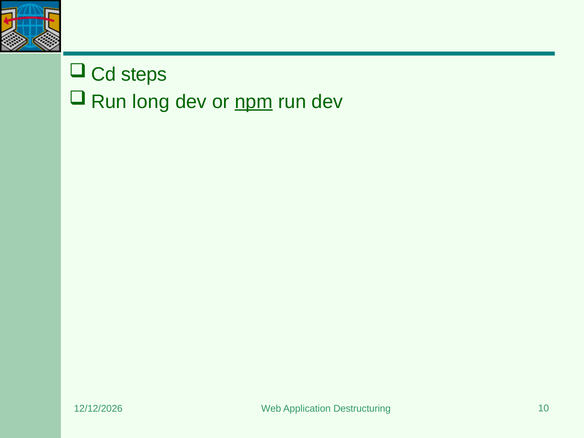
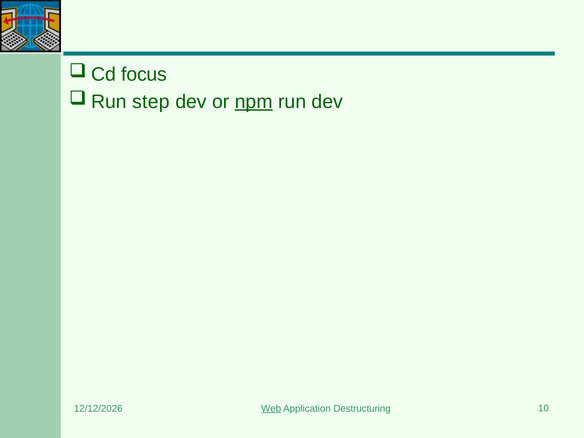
steps: steps -> focus (144, 74)
long: long -> step (151, 102)
Web underline: none -> present (271, 409)
